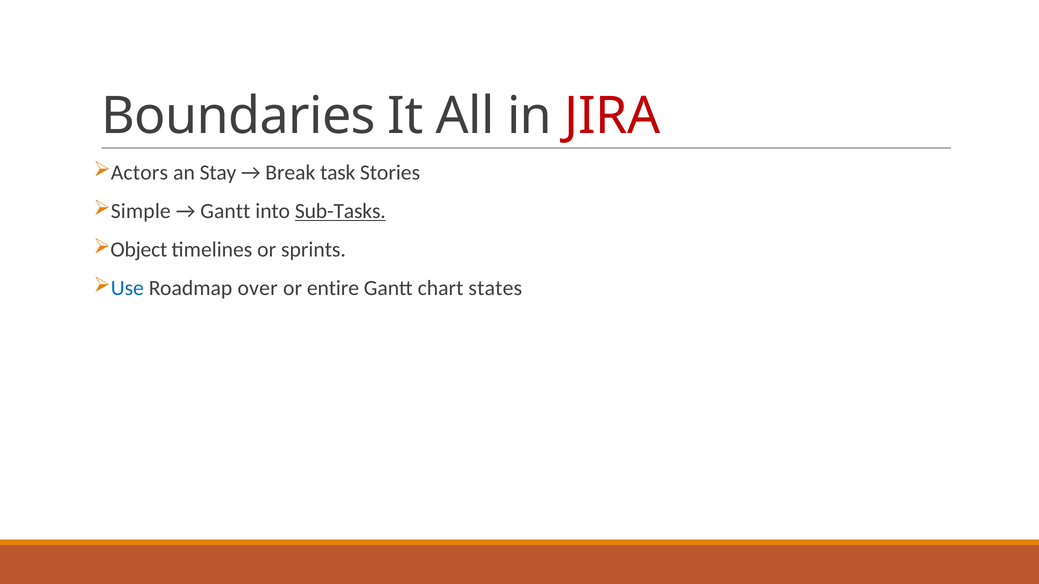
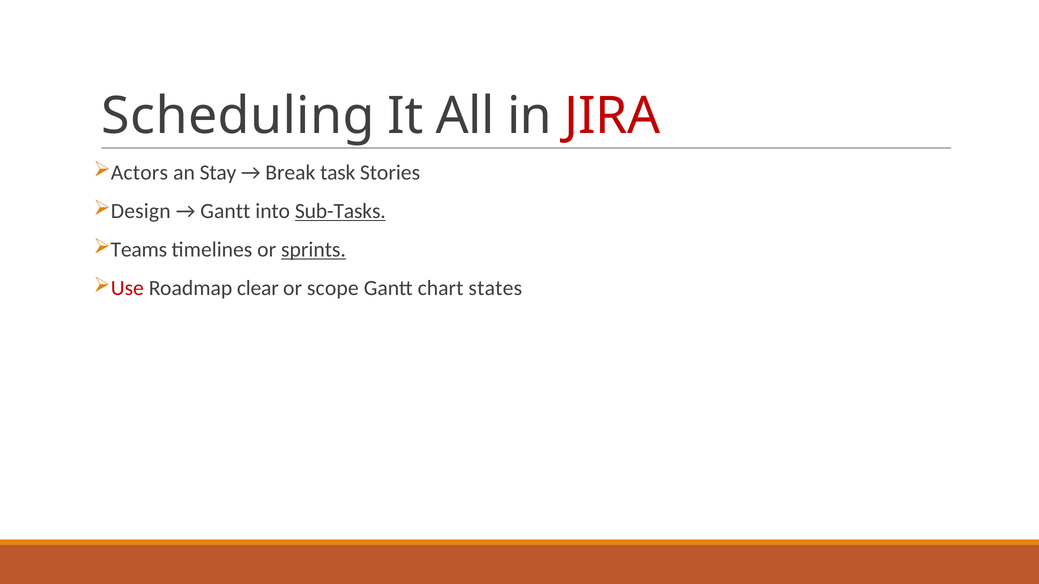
Boundaries: Boundaries -> Scheduling (238, 116)
Simple: Simple -> Design (141, 211)
Object: Object -> Teams (139, 250)
sprints underline: none -> present (314, 250)
Use colour: blue -> red (127, 288)
over: over -> clear (258, 288)
entire: entire -> scope (333, 288)
